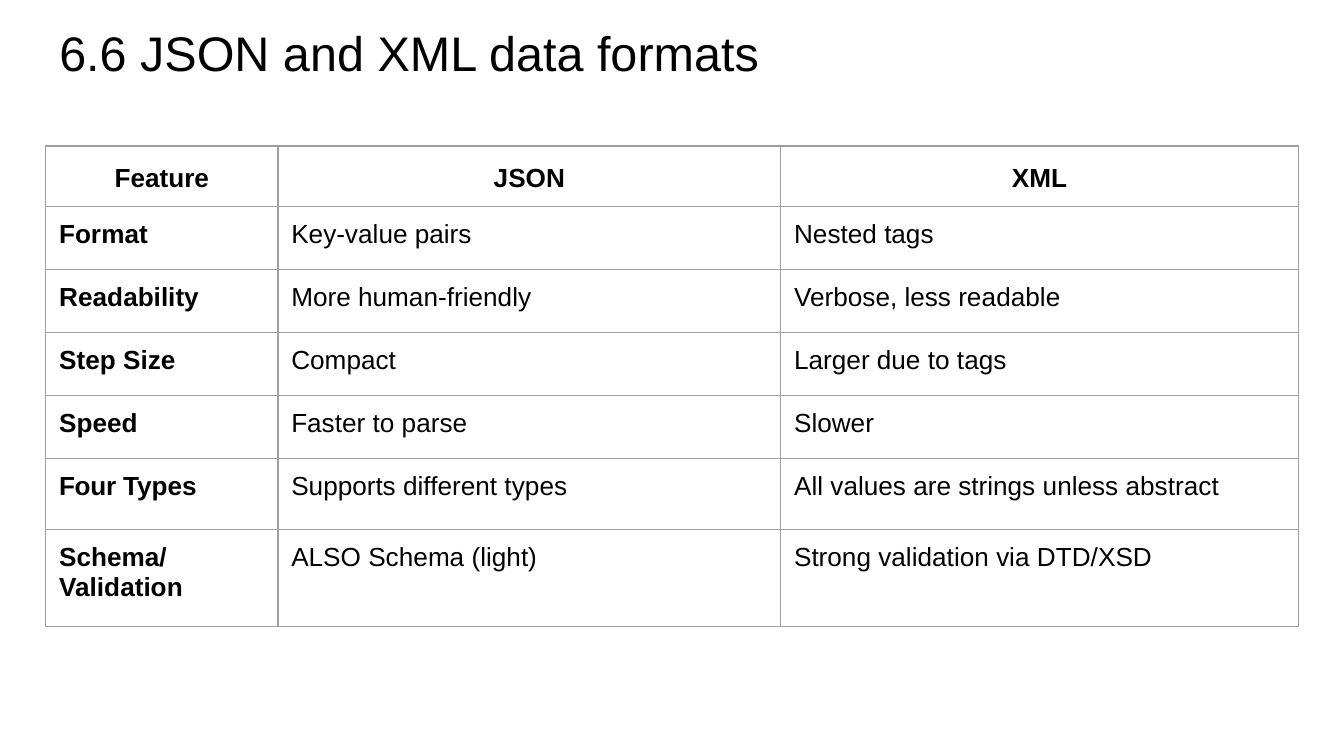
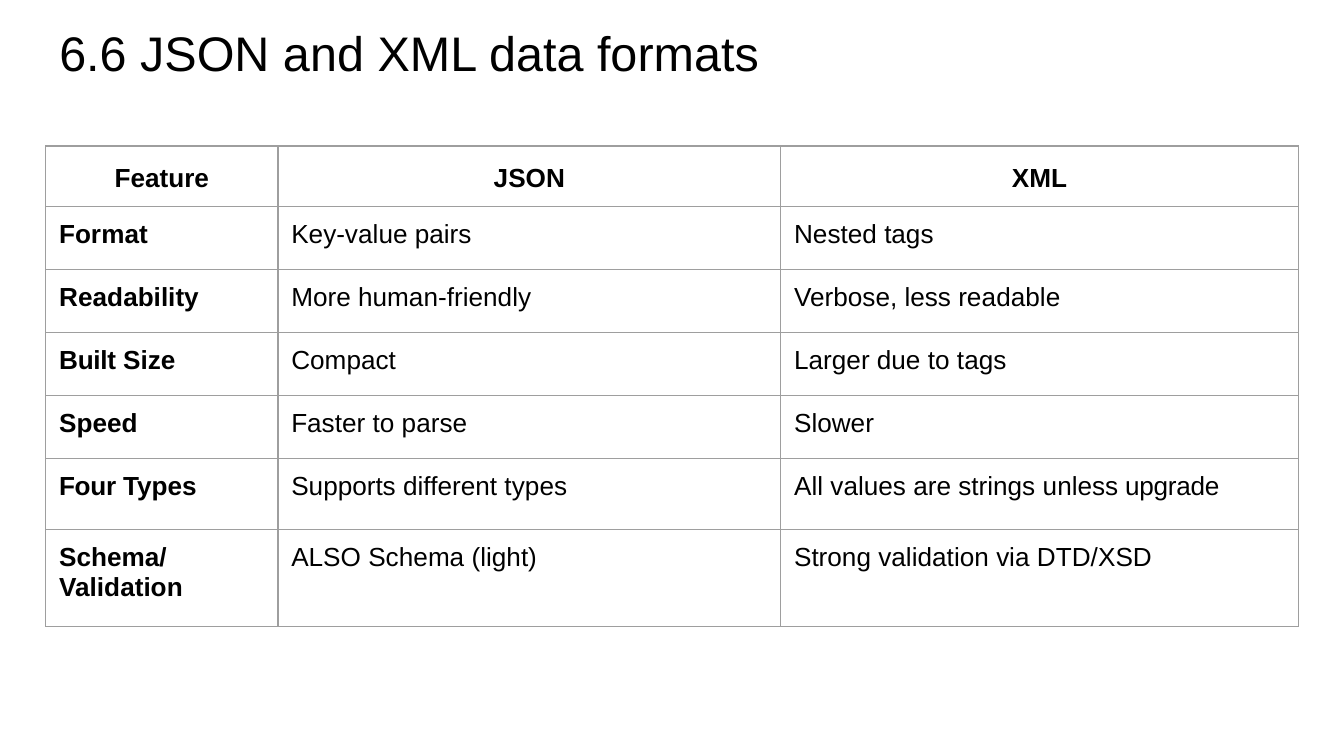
Step: Step -> Built (88, 361)
abstract: abstract -> upgrade (1172, 487)
